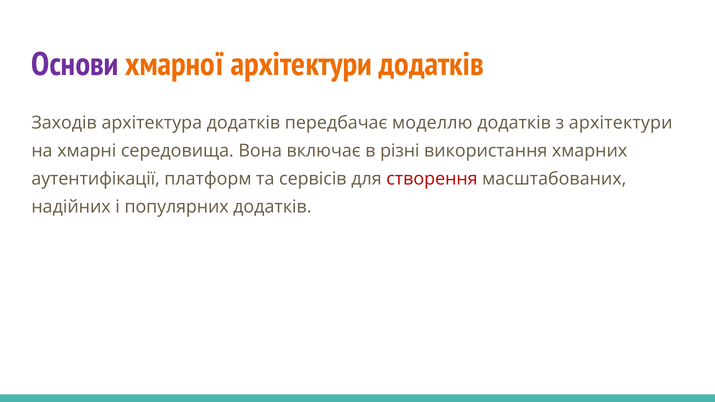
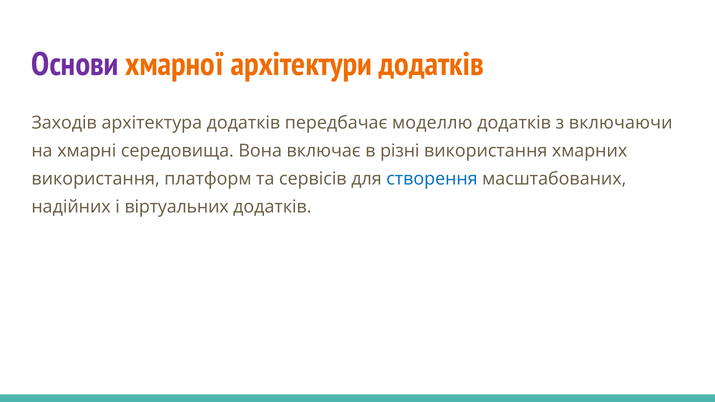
з архітектури: архітектури -> включаючи (621, 123)
аутентифікації: аутентифікації -> використання (96, 179)
створення colour: red -> blue (432, 179)
популярних: популярних -> віртуальних (177, 207)
